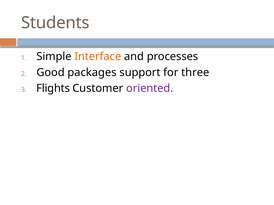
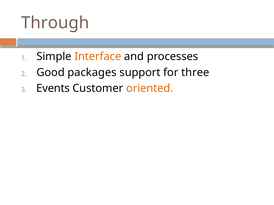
Students: Students -> Through (55, 23)
Flights: Flights -> Events (53, 89)
oriented colour: purple -> orange (150, 89)
